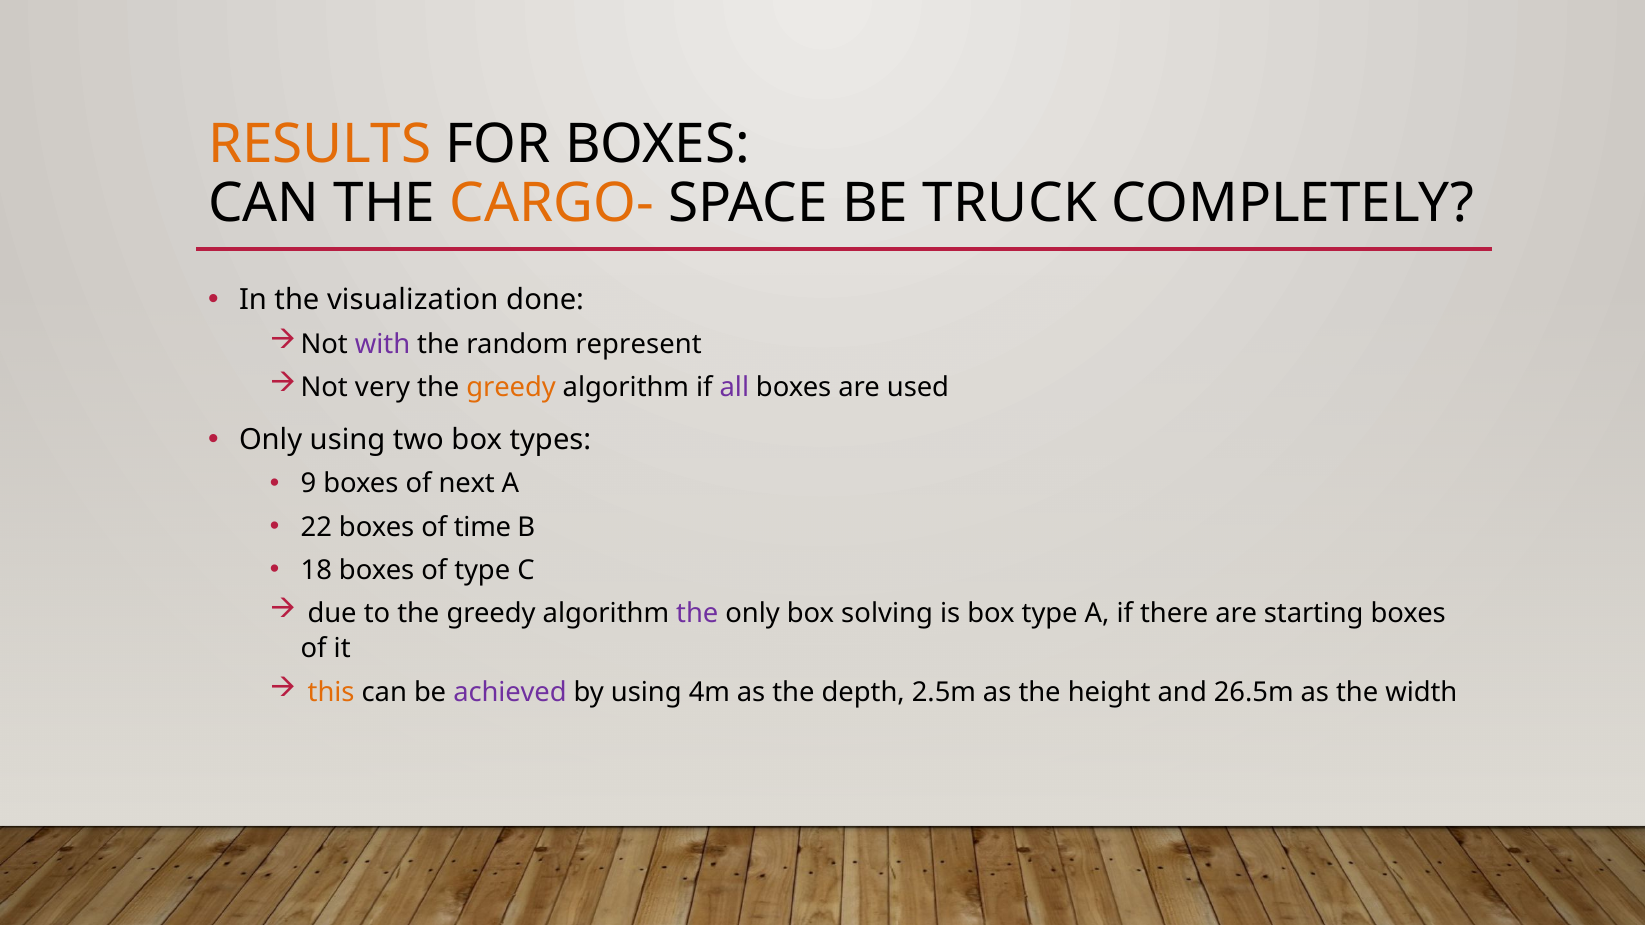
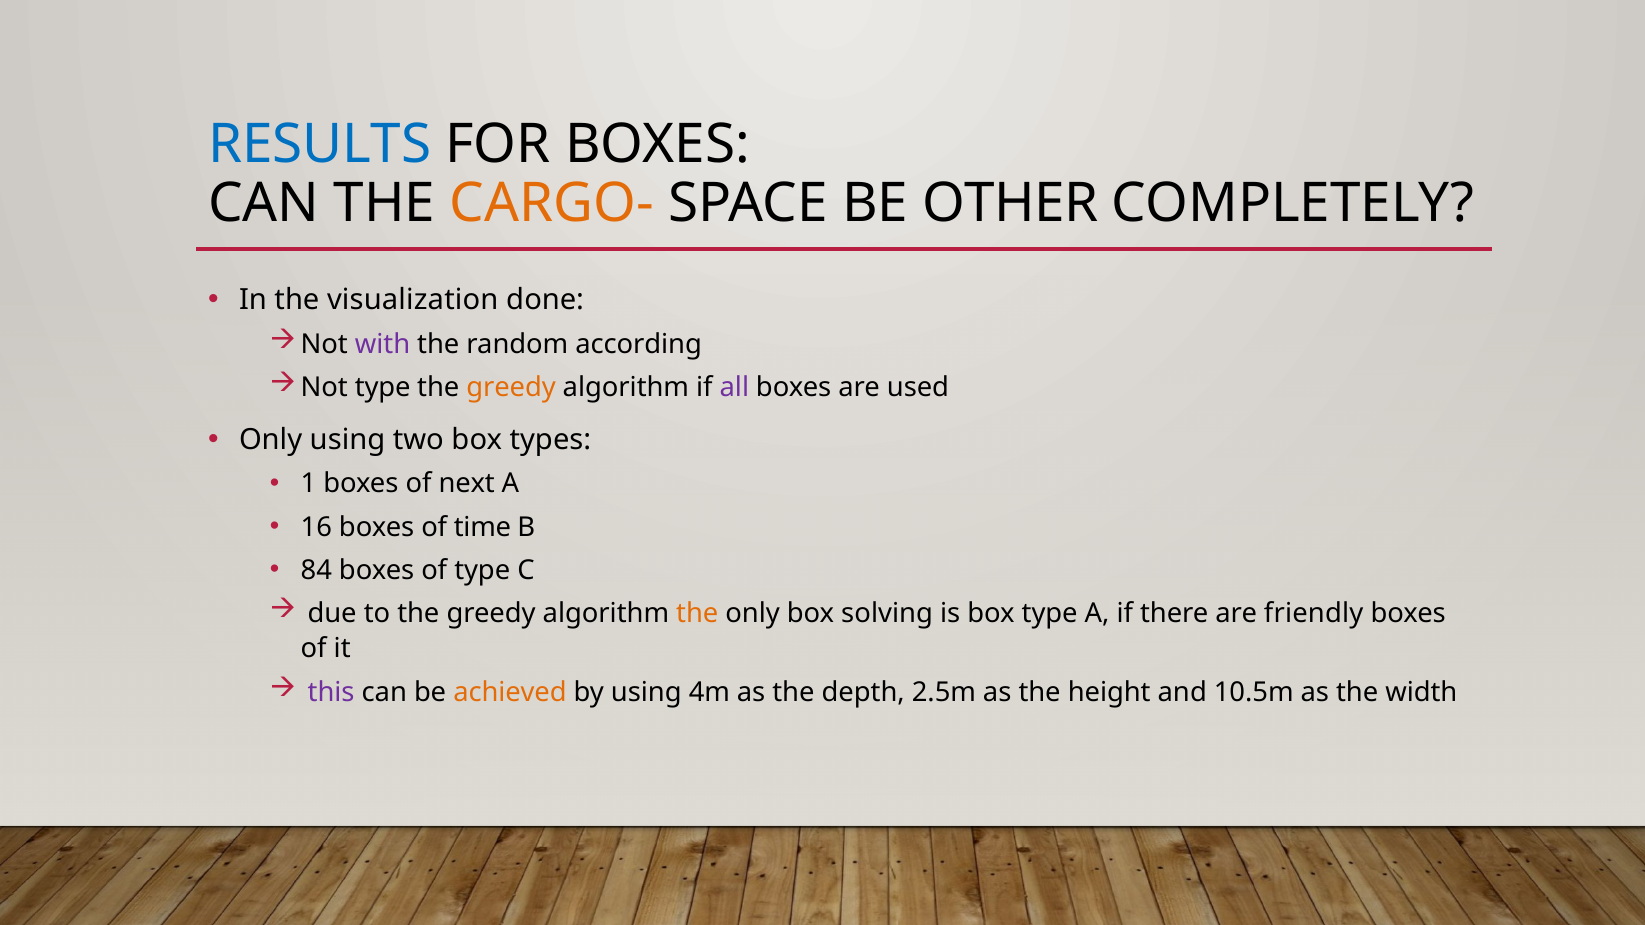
RESULTS colour: orange -> blue (320, 144)
TRUCK: TRUCK -> OTHER (1010, 203)
represent: represent -> according (639, 345)
Not very: very -> type (383, 388)
9: 9 -> 1 (309, 484)
22: 22 -> 16 (316, 527)
18: 18 -> 84 (316, 570)
the colour: purple -> orange (697, 614)
starting: starting -> friendly (1314, 614)
this colour: orange -> purple (331, 692)
achieved colour: purple -> orange (510, 692)
26.5m: 26.5m -> 10.5m (1254, 692)
